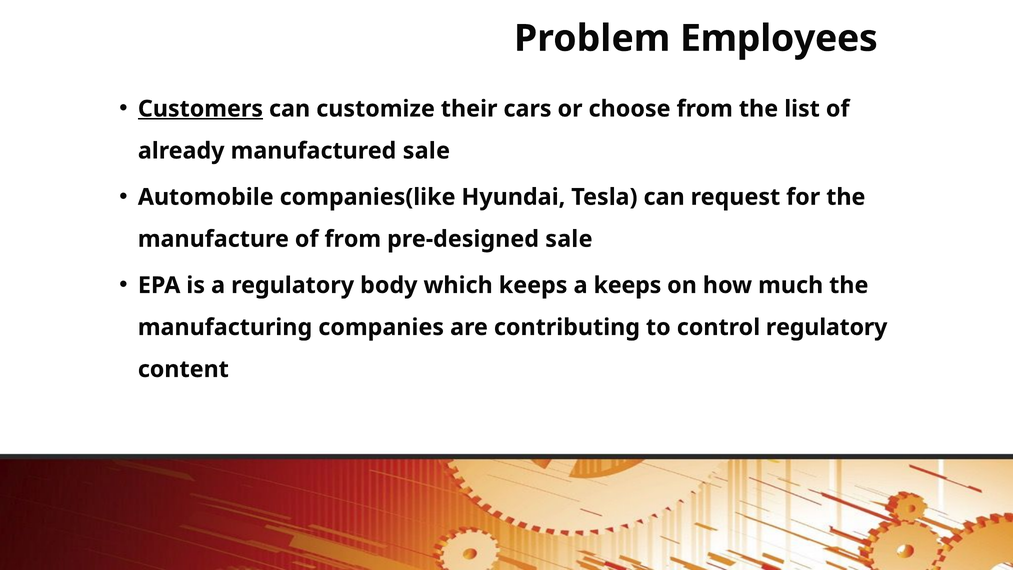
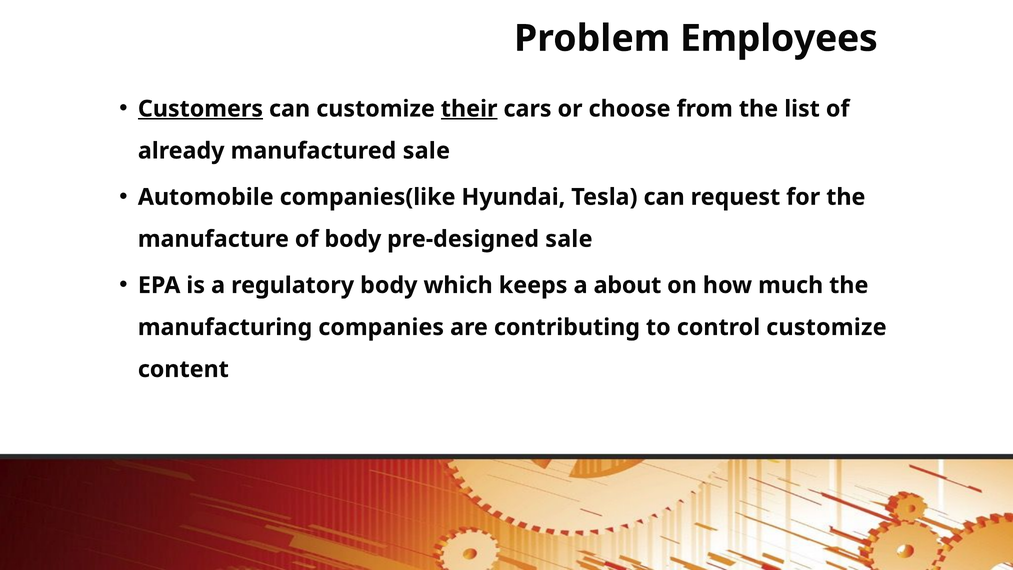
their underline: none -> present (469, 109)
of from: from -> body (353, 239)
a keeps: keeps -> about (627, 285)
control regulatory: regulatory -> customize (826, 327)
